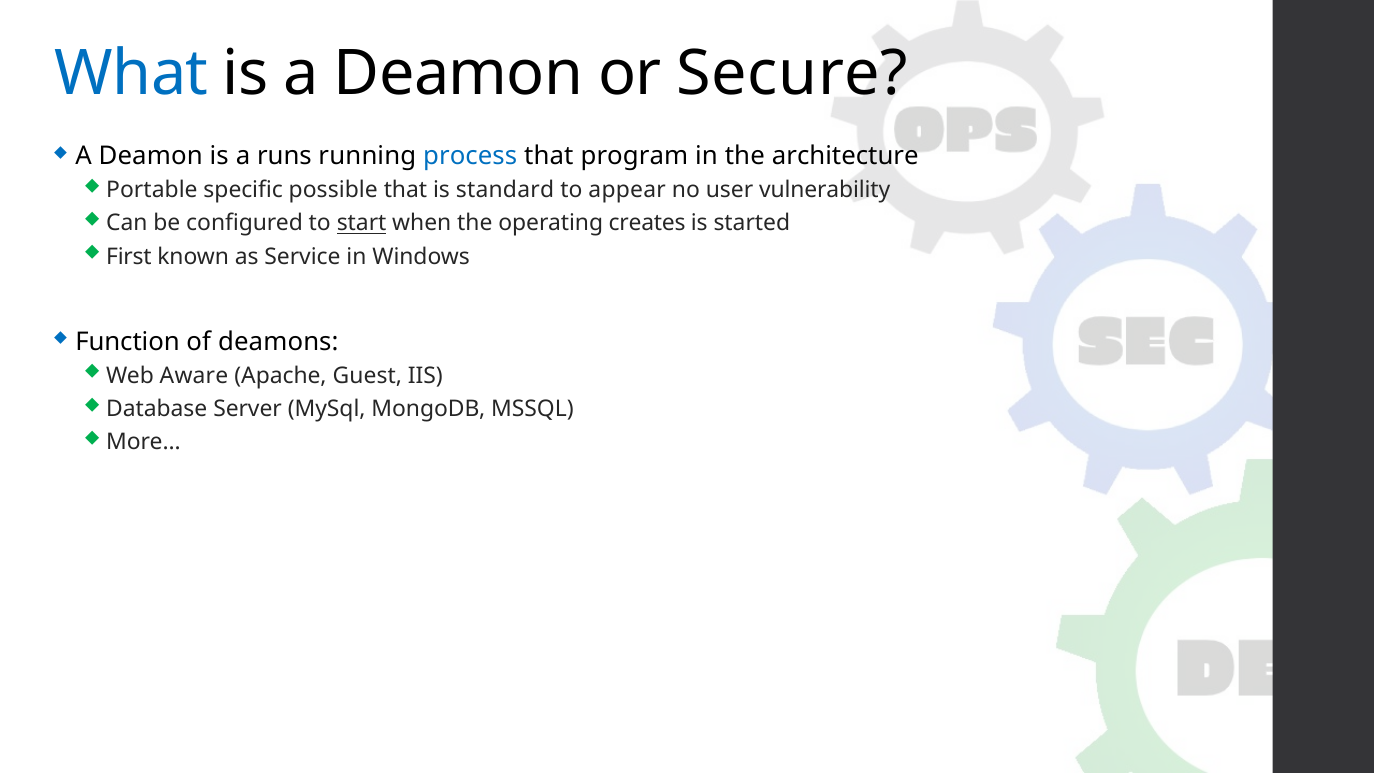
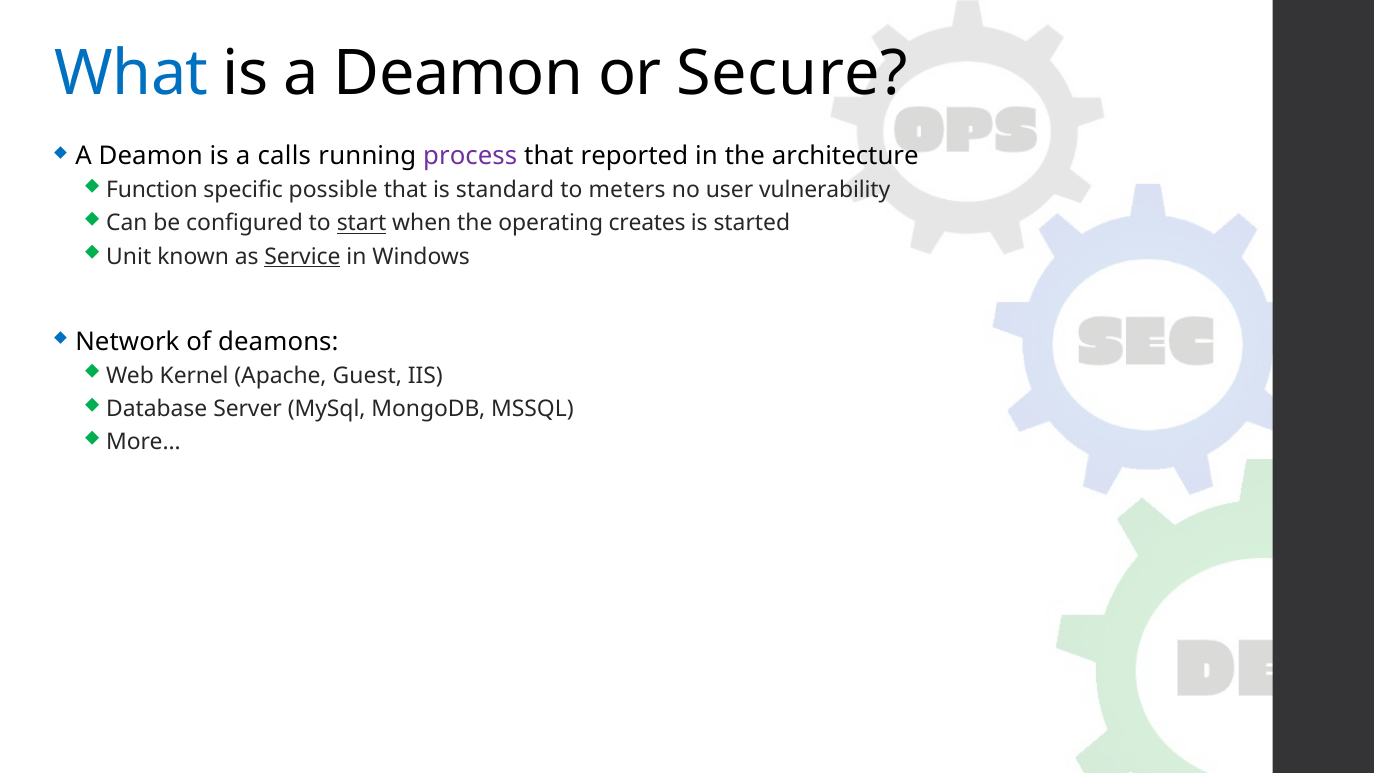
runs: runs -> calls (284, 156)
process colour: blue -> purple (470, 156)
program: program -> reported (634, 156)
Portable: Portable -> Function (152, 190)
appear: appear -> meters (627, 190)
First: First -> Unit (129, 257)
Service underline: none -> present (302, 257)
Function: Function -> Network (127, 342)
Aware: Aware -> Kernel (194, 376)
